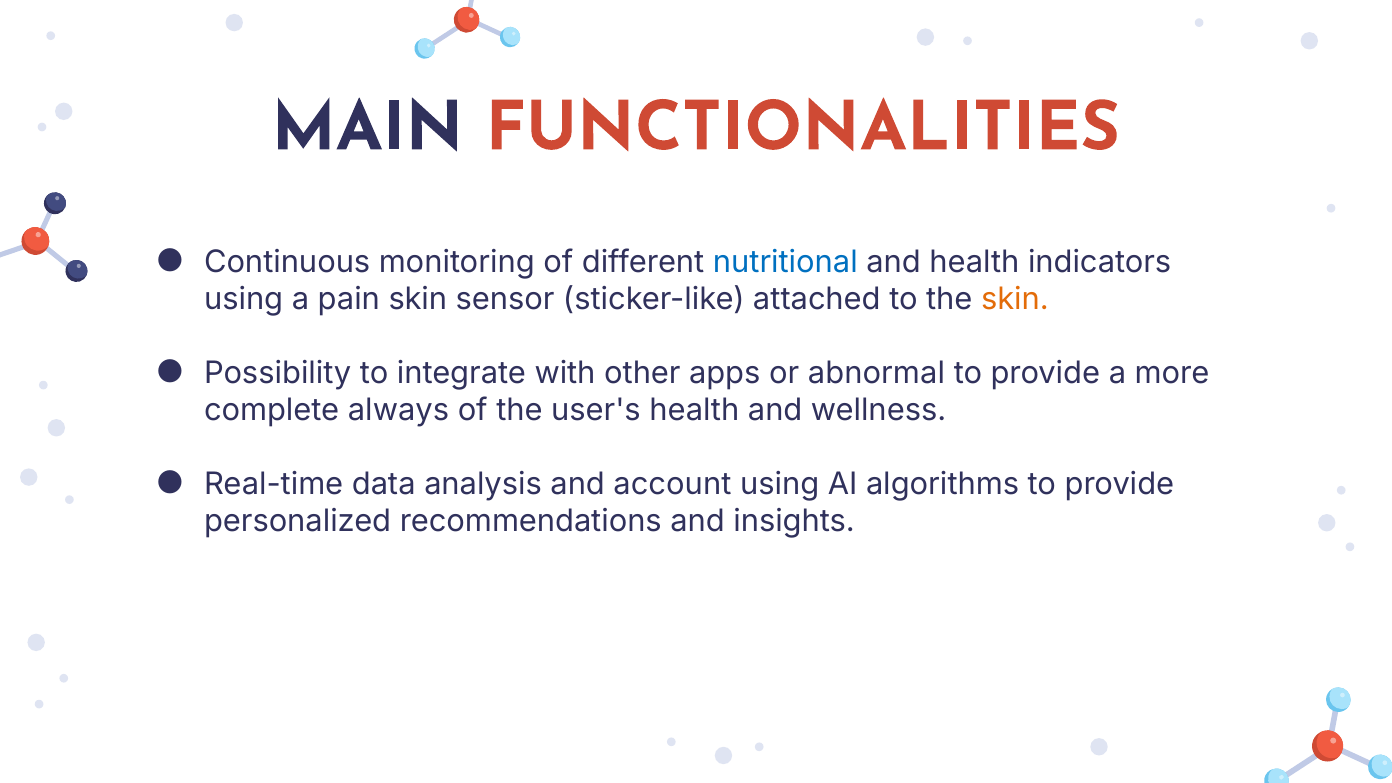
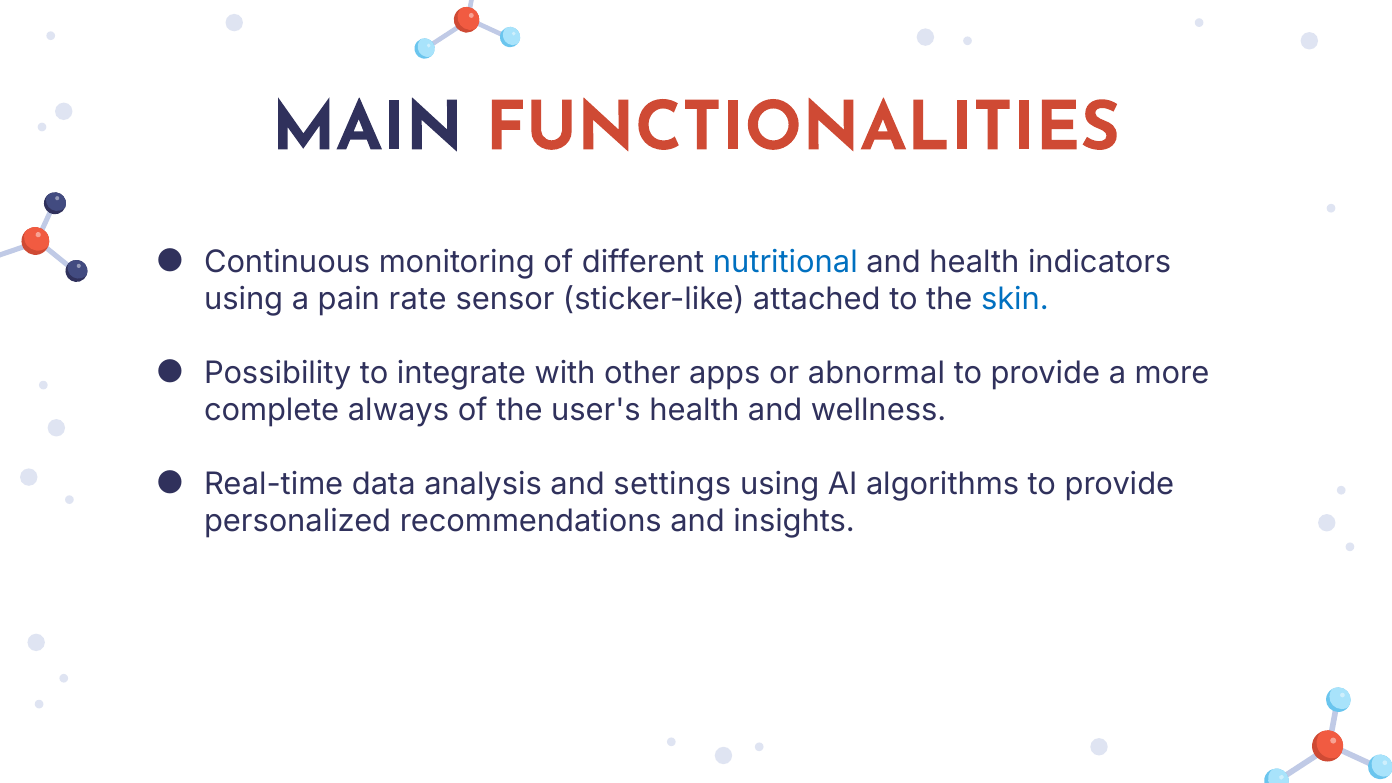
pain skin: skin -> rate (418, 299)
skin colour: orange -> blue (1015, 299)
account: account -> settings (672, 485)
